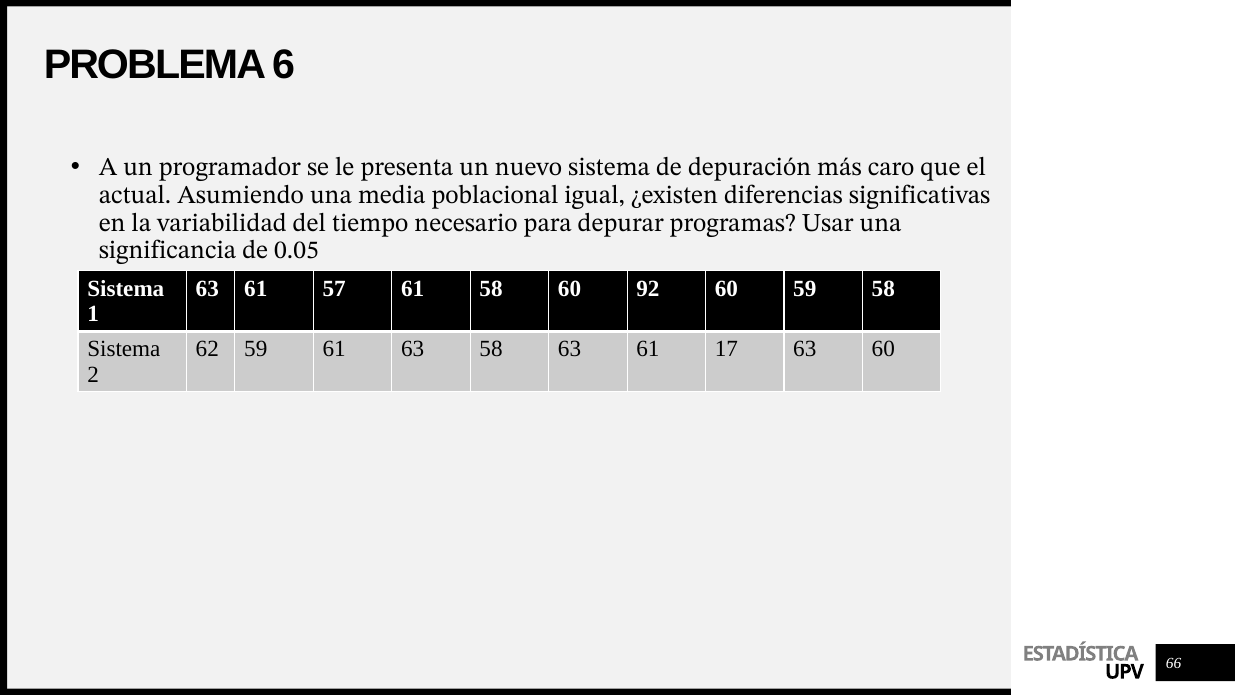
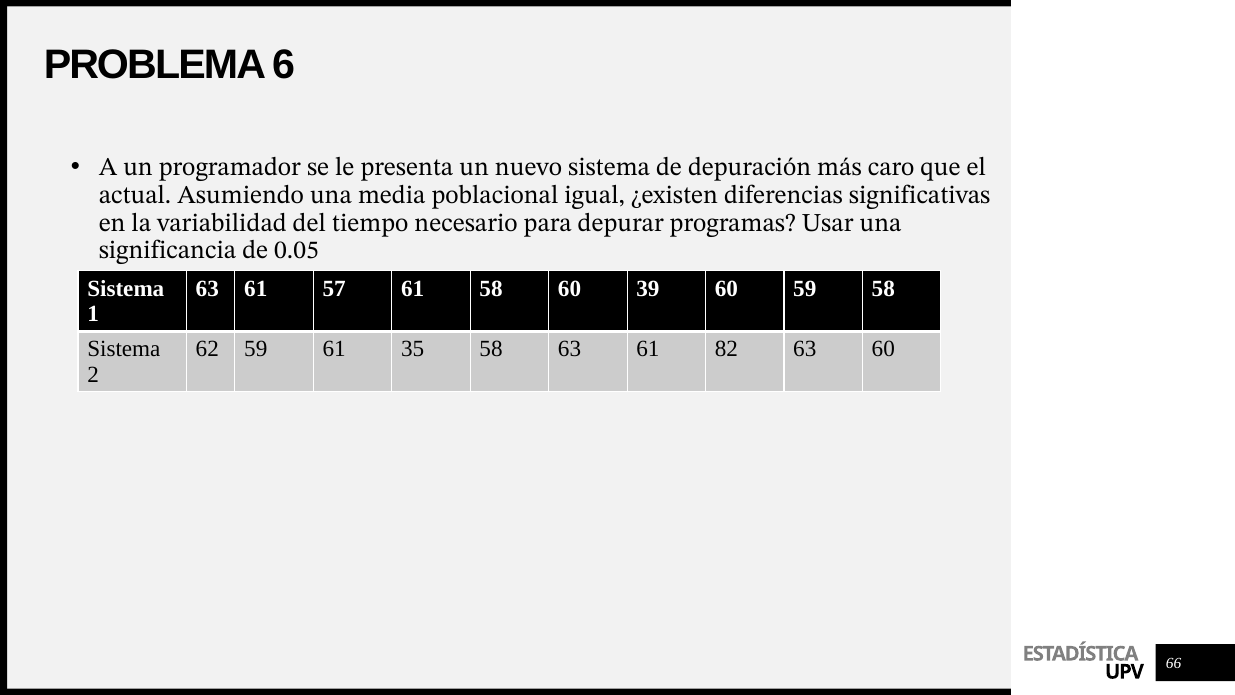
92: 92 -> 39 (648, 288)
61 63: 63 -> 35 (413, 349)
17: 17 -> 82 (726, 349)
